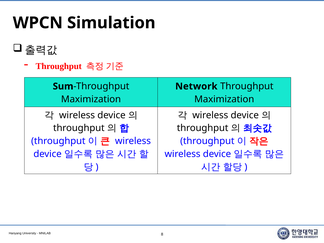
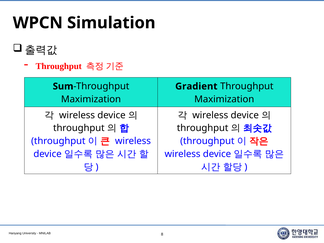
Network: Network -> Gradient (196, 86)
